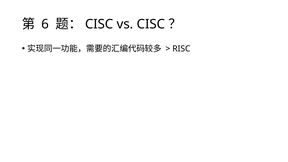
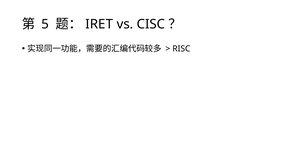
6: 6 -> 5 (45, 24)
CISC: CISC -> IRET (99, 24)
